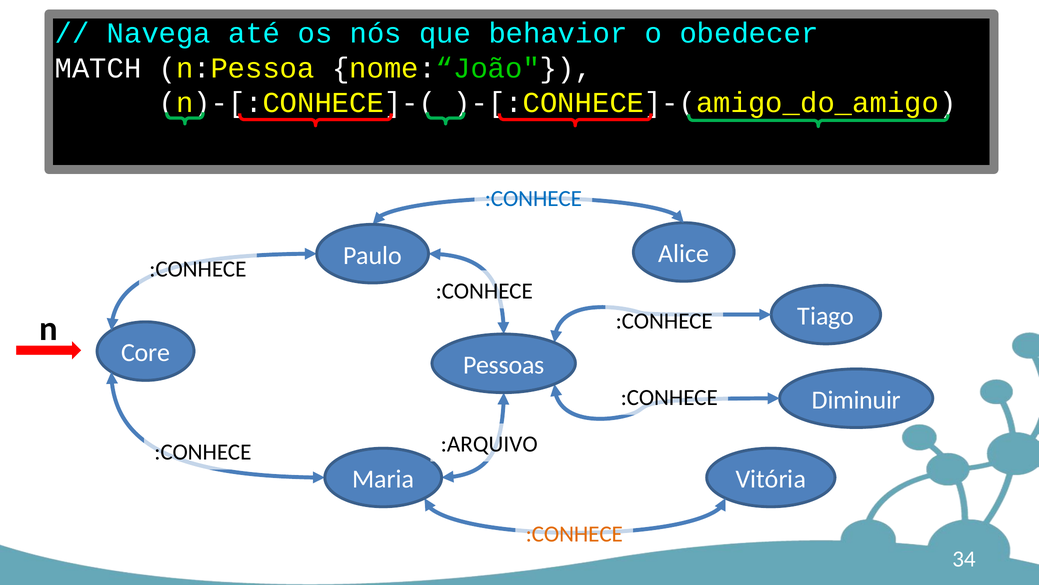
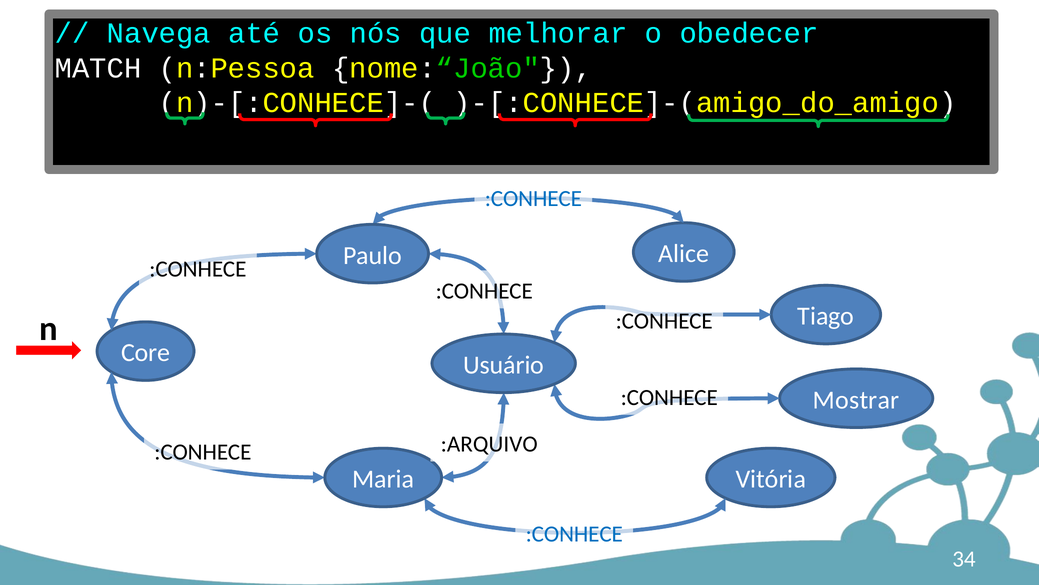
behavior: behavior -> melhorar (558, 33)
Pessoas: Pessoas -> Usuário (504, 365)
Diminuir: Diminuir -> Mostrar (856, 400)
:CONHECE colour: orange -> blue (574, 534)
